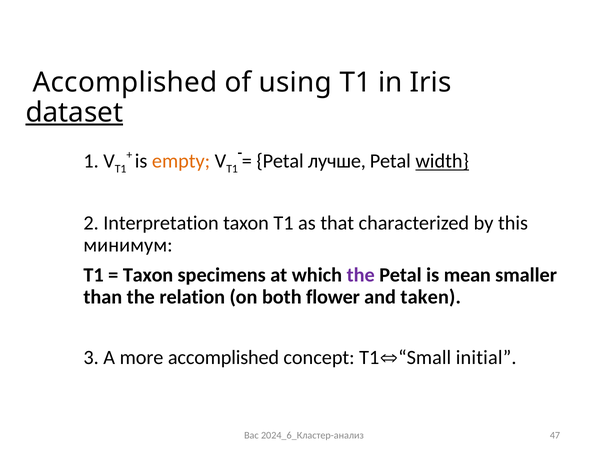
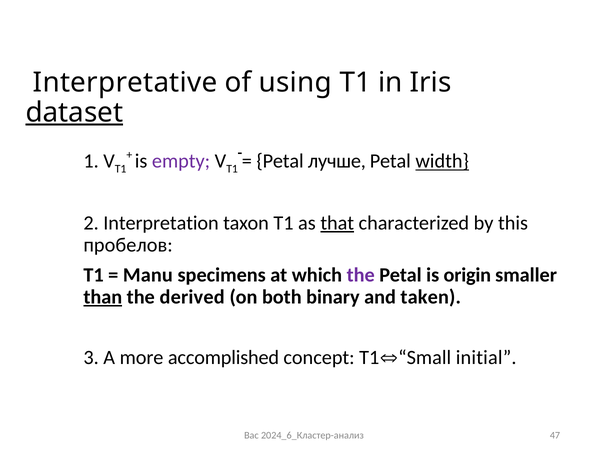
Accomplished: Accomplished -> Interpretative (125, 83)
empty colour: orange -> purple (181, 161)
that underline: none -> present (337, 223)
минимум: минимум -> пробелов (128, 245)
Taxon: Taxon -> Manu (148, 275)
mean: mean -> origin (467, 275)
than underline: none -> present (103, 297)
relation: relation -> derived (192, 297)
flower: flower -> binary (333, 297)
